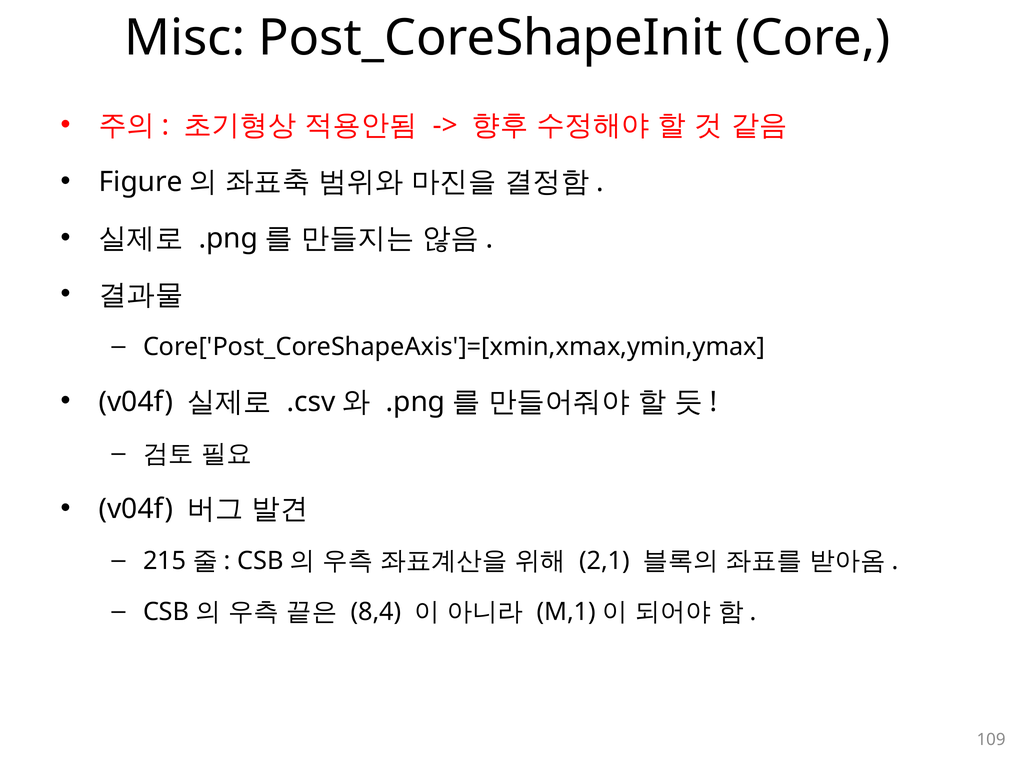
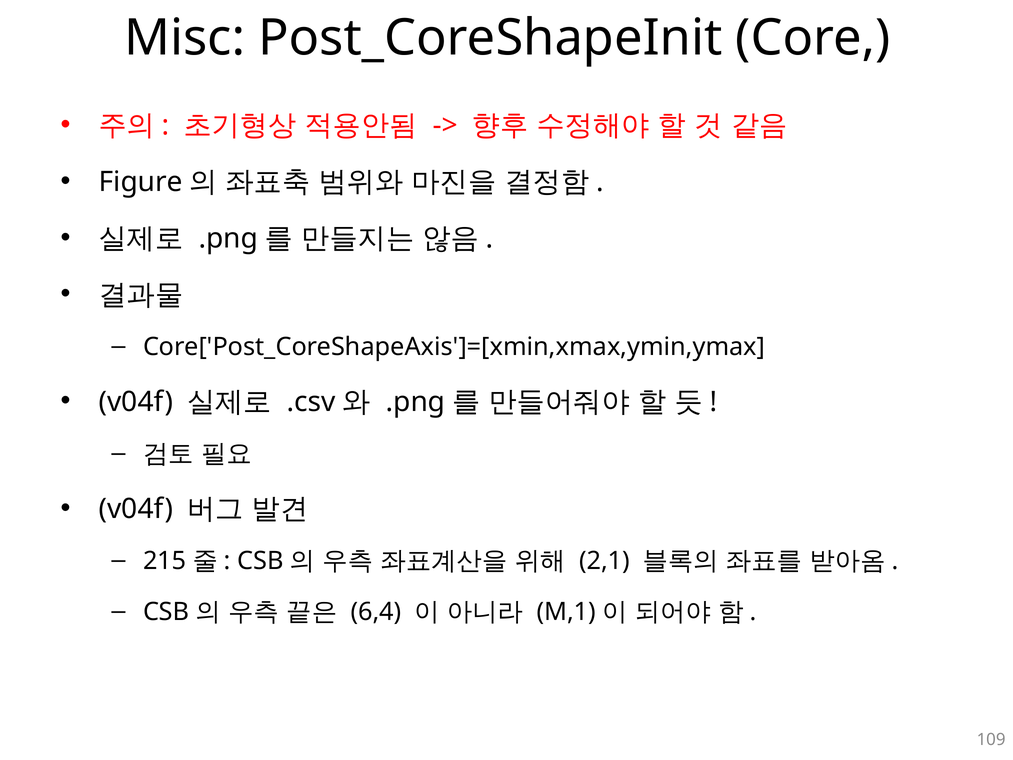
8,4: 8,4 -> 6,4 (376, 611)
